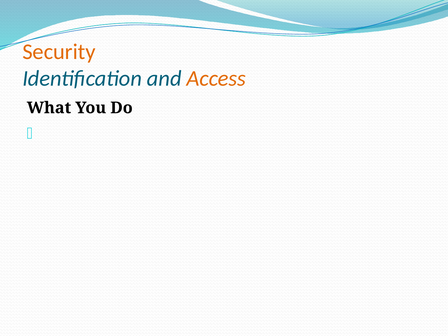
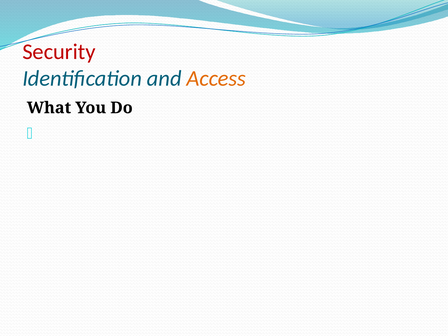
Security colour: orange -> red (59, 52)
